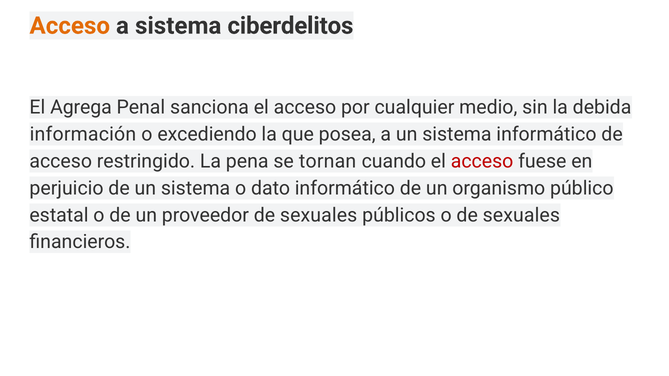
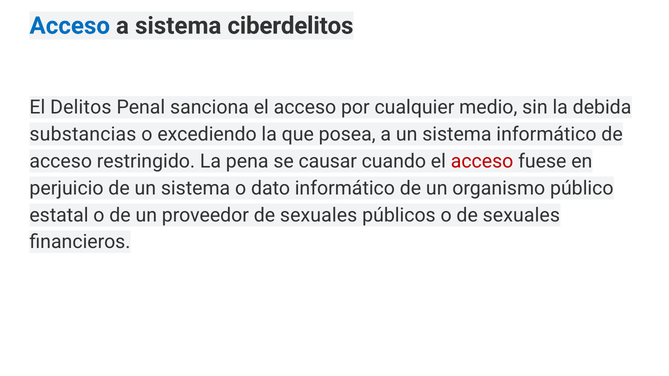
Acceso colour: orange -> blue (70, 26)
Agrega: Agrega -> Delitos (81, 108)
información: información -> substancias (83, 134)
tornan: tornan -> causar (328, 161)
